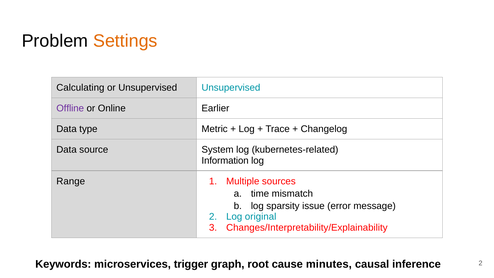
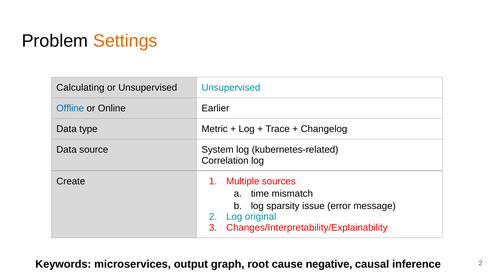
Offline colour: purple -> blue (70, 108)
Information: Information -> Correlation (225, 160)
Range: Range -> Create (71, 181)
trigger: trigger -> output (191, 264)
minutes: minutes -> negative (329, 264)
